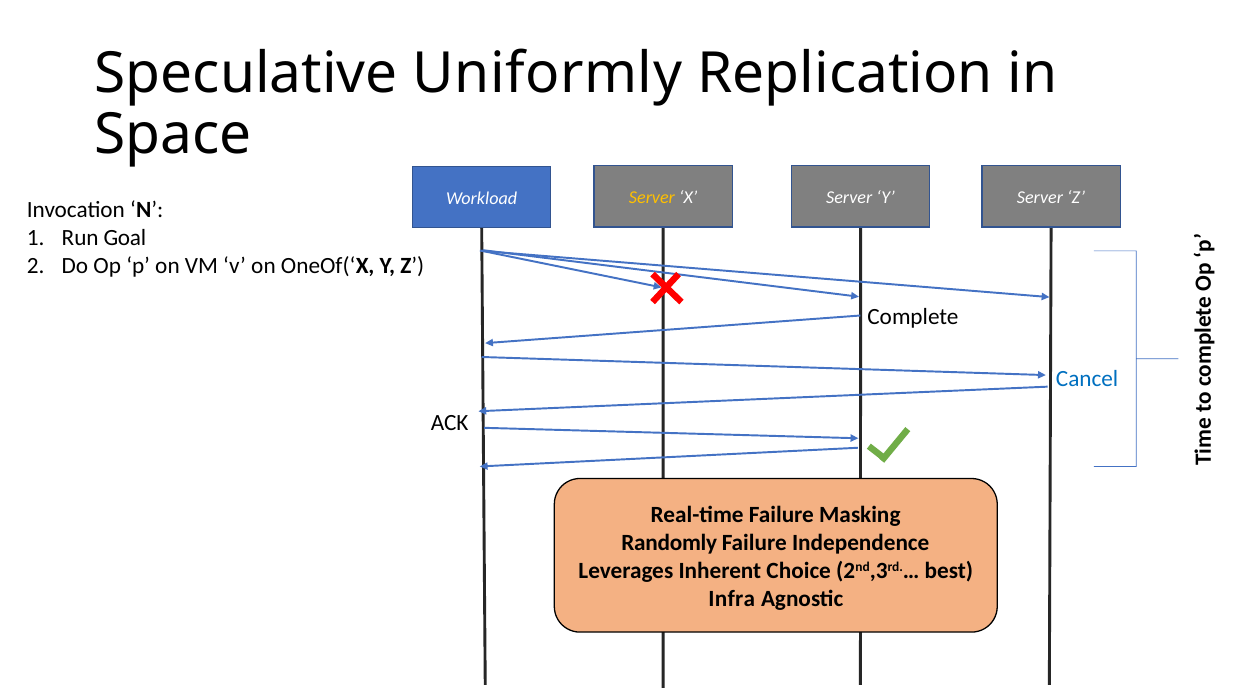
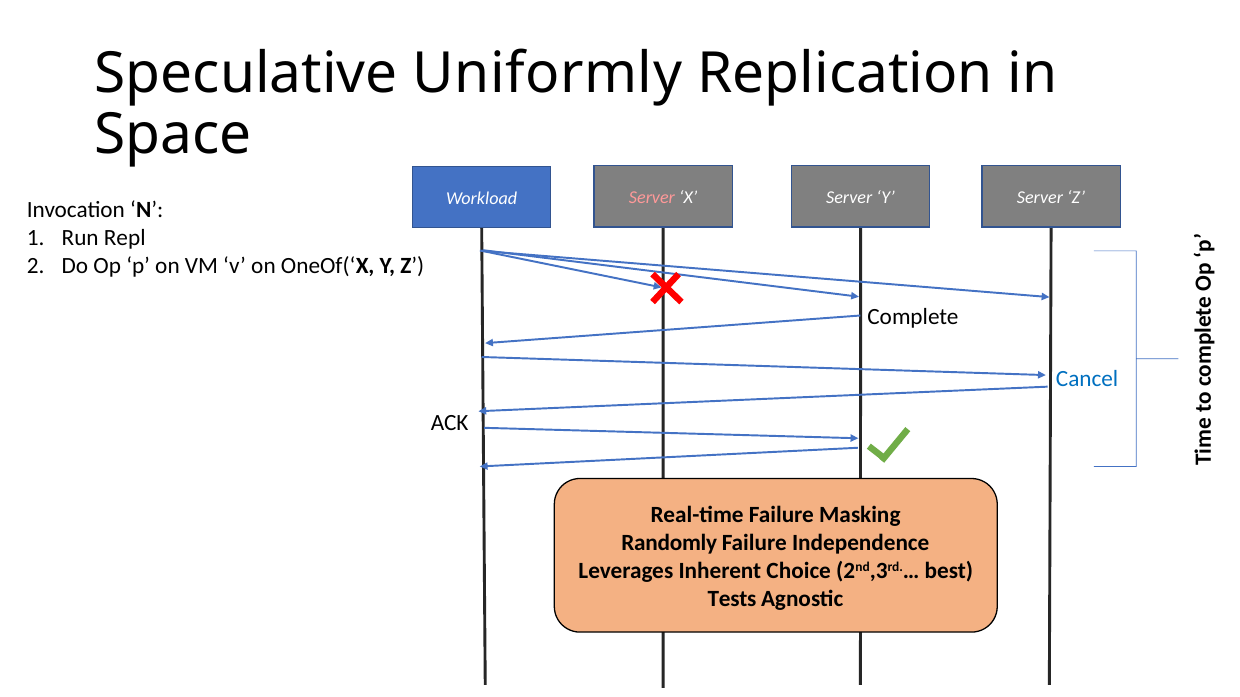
Server colour: yellow -> pink (652, 198)
Goal: Goal -> Repl (125, 238)
Infra: Infra -> Tests (732, 599)
